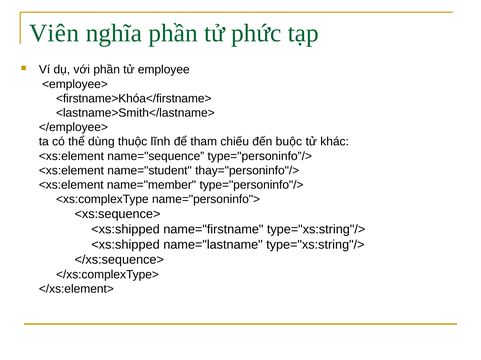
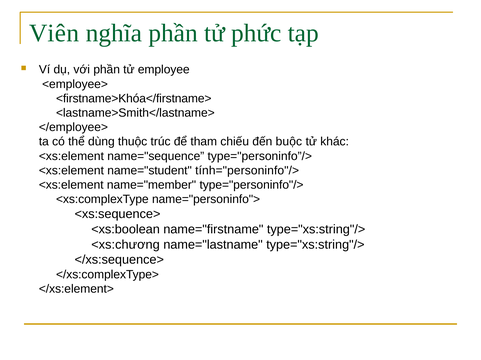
lĩnh: lĩnh -> trúc (161, 142)
thay="personinfo"/>: thay="personinfo"/> -> tính="personinfo"/> (247, 171)
<xs:shipped: <xs:shipped -> <xs:boolean (126, 230)
<xs:shipped: <xs:shipped -> <xs:chương (126, 245)
